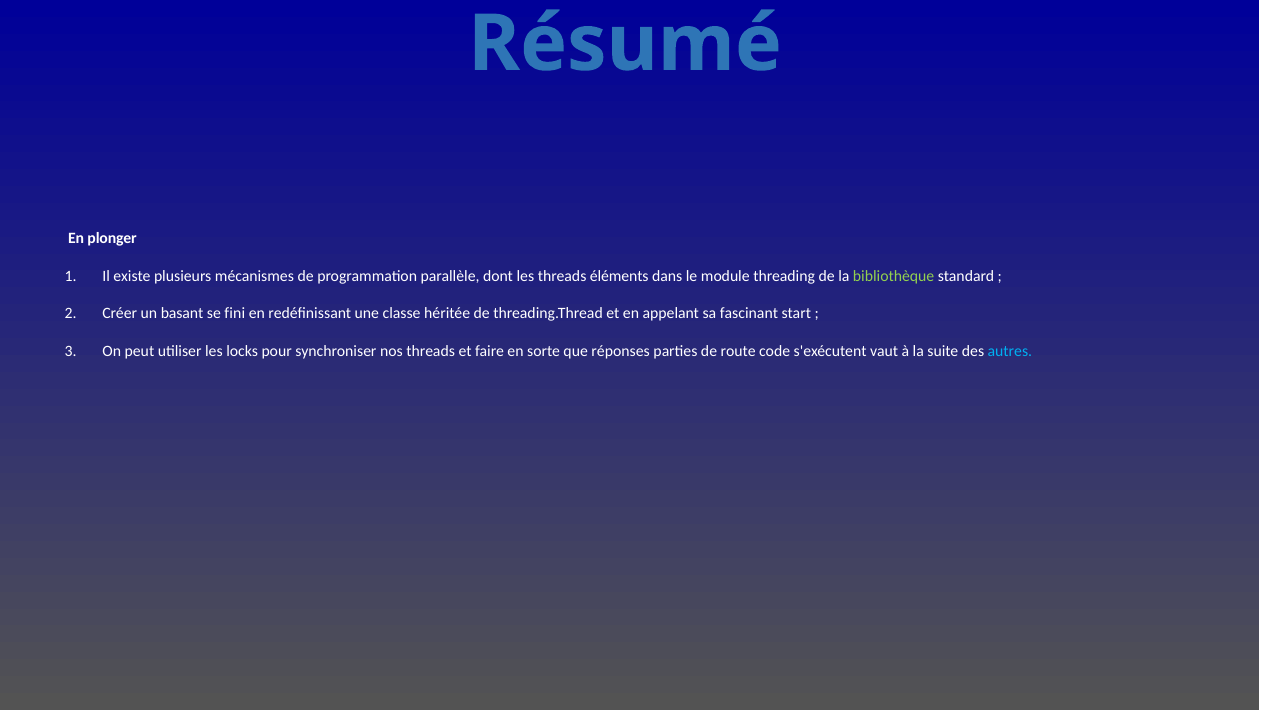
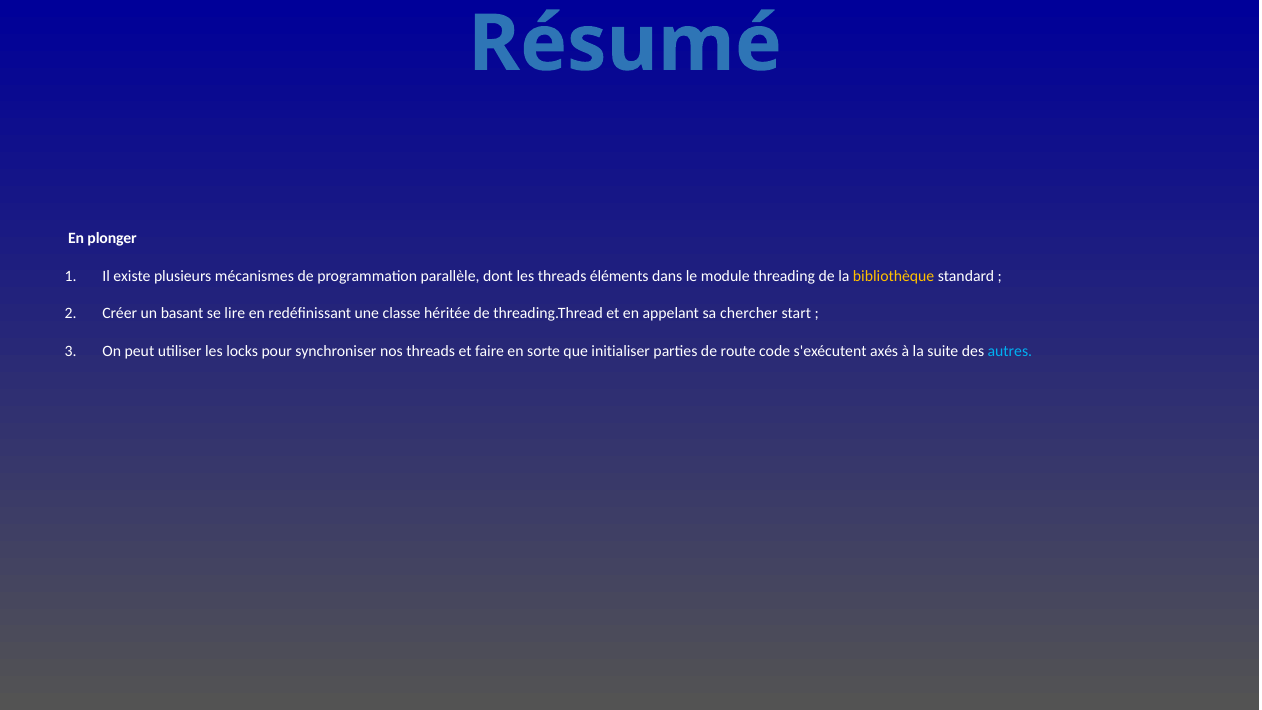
bibliothèque colour: light green -> yellow (894, 276)
fini: fini -> lire (235, 314)
fascinant: fascinant -> chercher (749, 314)
réponses: réponses -> initialiser (621, 351)
vaut: vaut -> axés (884, 351)
